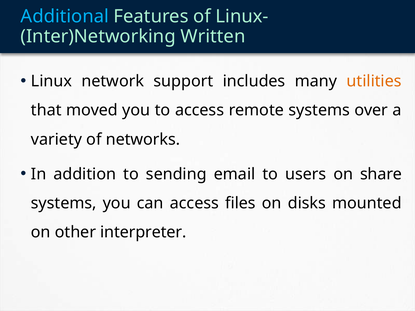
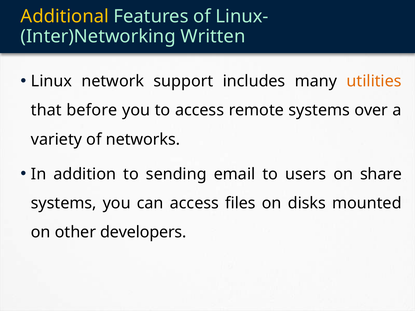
Additional colour: light blue -> yellow (65, 16)
moved: moved -> before (92, 110)
interpreter: interpreter -> developers (143, 232)
